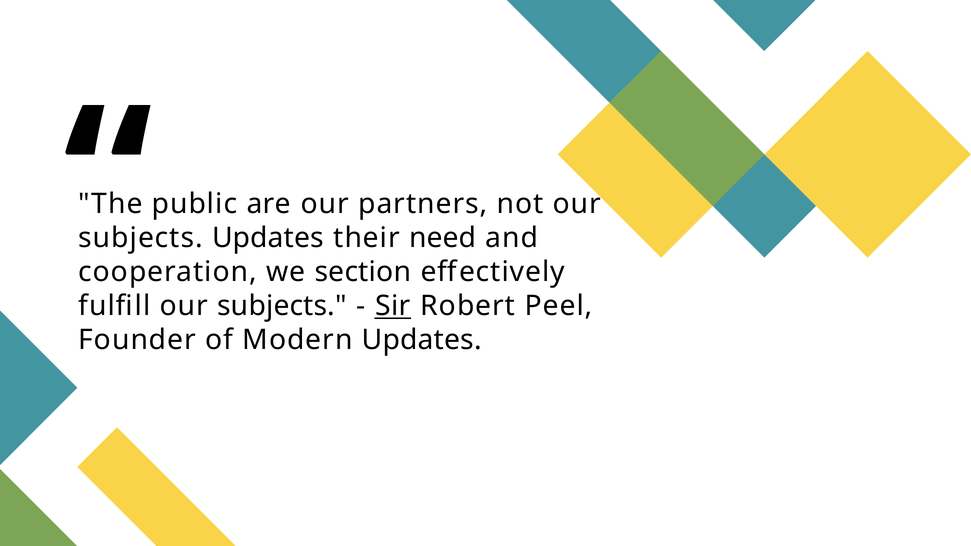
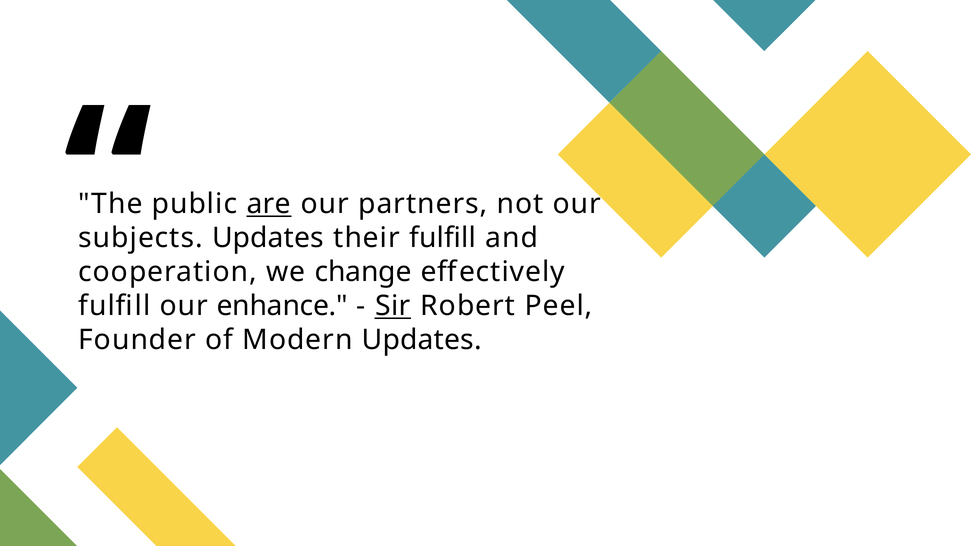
are underline: none -> present (269, 204)
their need: need -> fulfill (443, 238)
section: section -> change (363, 272)
subjects: subjects -> enhance (282, 306)
